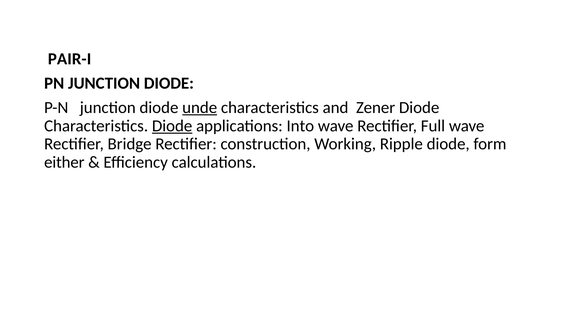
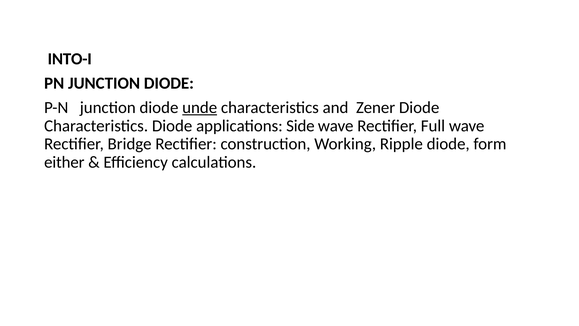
PAIR-I: PAIR-I -> INTO-I (70, 59)
Diode underline: present -> none (172, 126)
Into: Into -> Side (300, 126)
